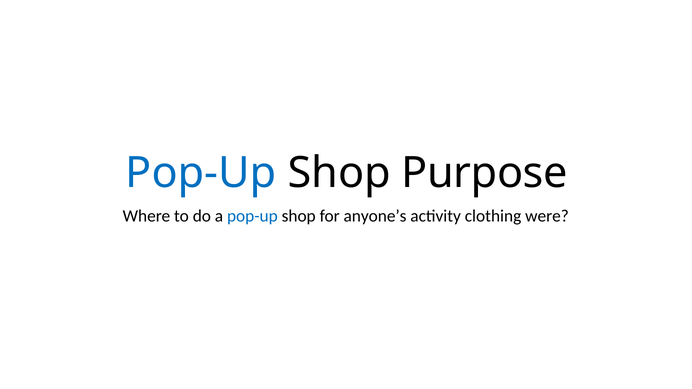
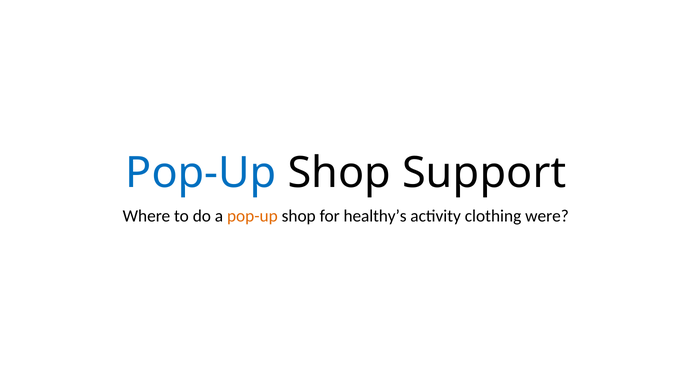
Purpose: Purpose -> Support (484, 173)
pop-up colour: blue -> orange (252, 216)
anyone’s: anyone’s -> healthy’s (375, 216)
